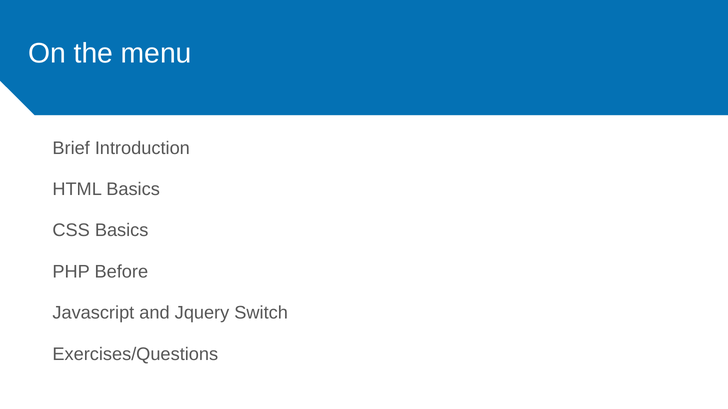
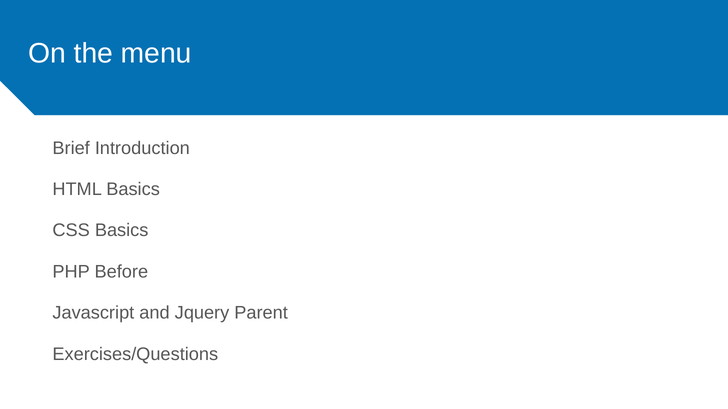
Switch: Switch -> Parent (261, 313)
